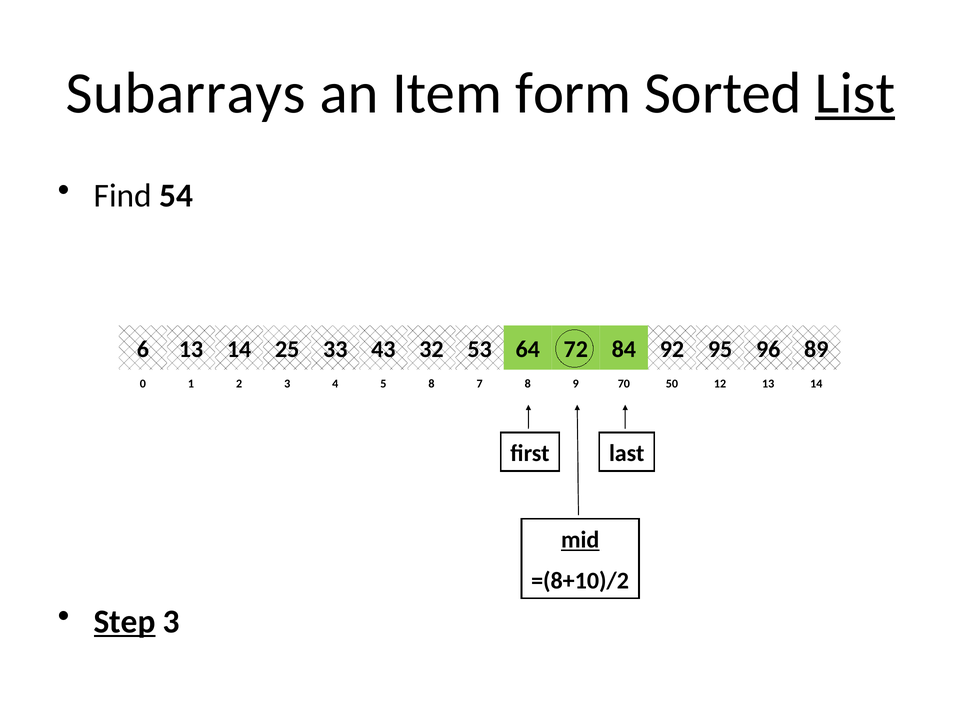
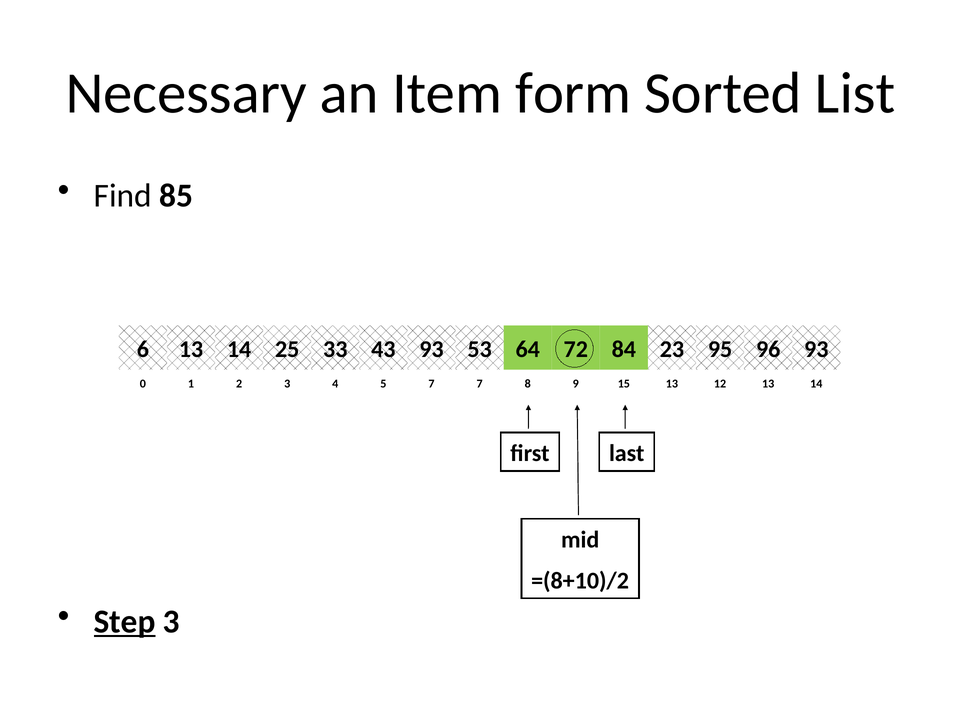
Subarrays: Subarrays -> Necessary (186, 93)
List underline: present -> none (855, 93)
54: 54 -> 85 (176, 196)
33 32: 32 -> 93 (431, 349)
92: 92 -> 23 (672, 349)
95 89: 89 -> 93 (816, 349)
4 8: 8 -> 7 (431, 383)
70: 70 -> 15 (624, 383)
9 50: 50 -> 13 (672, 383)
mid underline: present -> none (580, 539)
